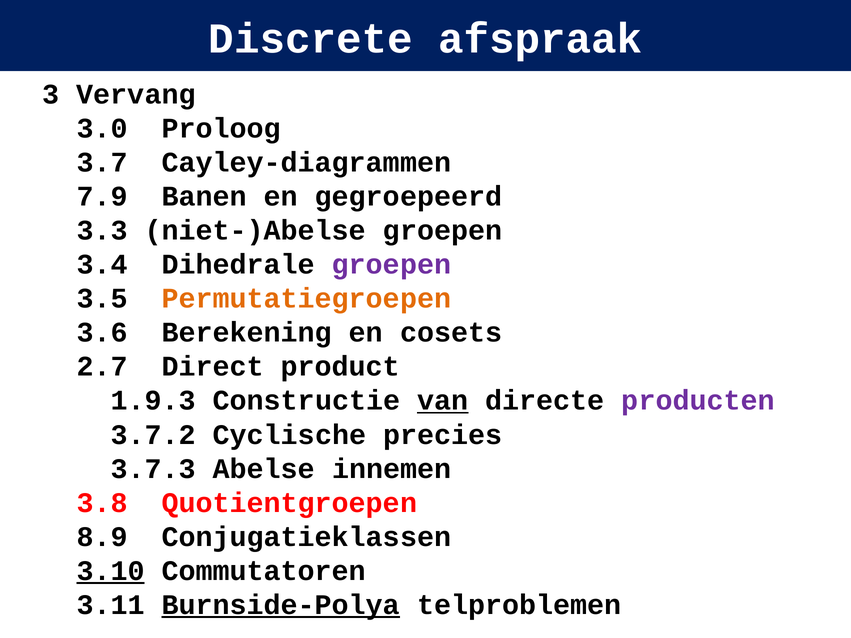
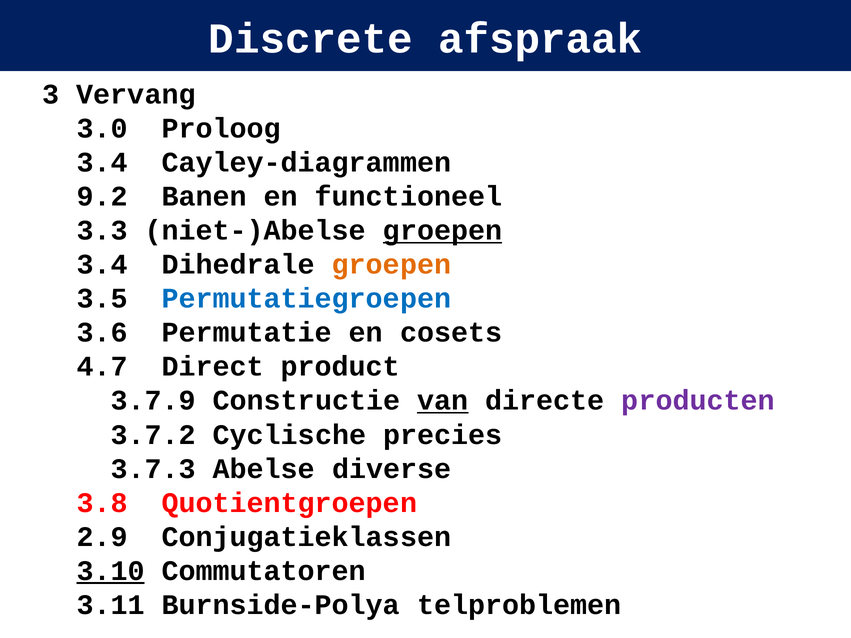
3.7: 3.7 -> 3.4 (102, 163)
7.9: 7.9 -> 9.2 (102, 197)
gegroepeerd: gegroepeerd -> functioneel (409, 197)
groepen underline: none -> present (443, 231)
groepen colour: purple -> orange (392, 265)
Permutatiegroepen colour: orange -> blue (306, 299)
Berekening: Berekening -> Permutatie (247, 333)
2.7: 2.7 -> 4.7 (102, 367)
1.9.3: 1.9.3 -> 3.7.9 (153, 401)
innemen: innemen -> diverse (392, 469)
8.9: 8.9 -> 2.9 (102, 537)
Burnside-Polya underline: present -> none (281, 605)
